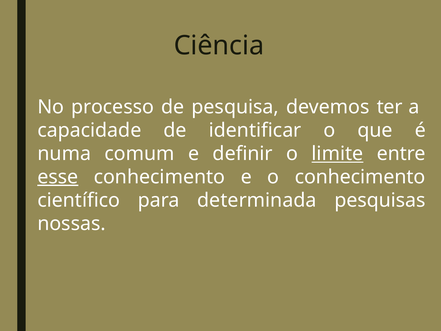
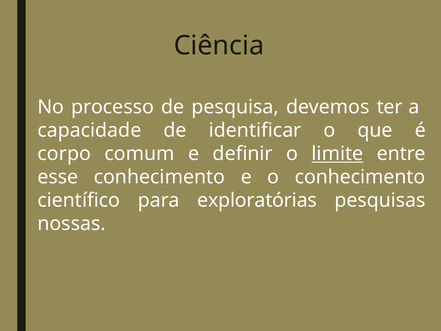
numa: numa -> corpo (64, 154)
esse underline: present -> none (58, 177)
determinada: determinada -> exploratórias (257, 200)
